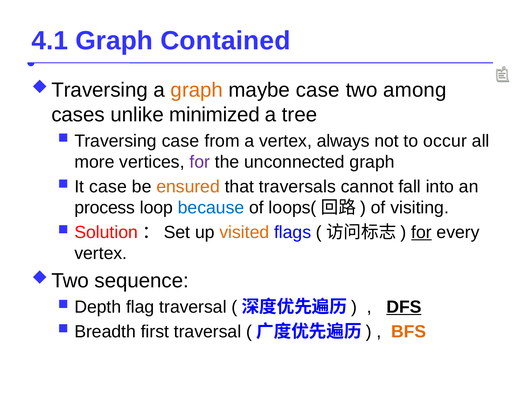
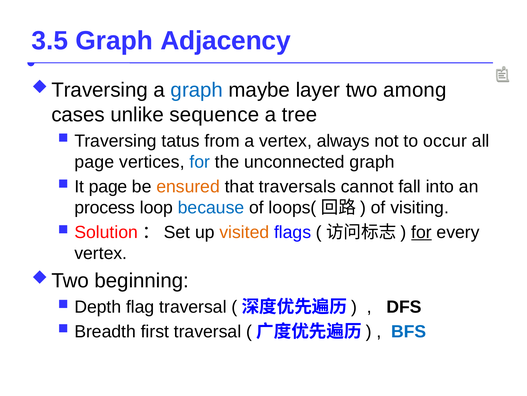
4.1: 4.1 -> 3.5 (50, 41)
Contained: Contained -> Adjacency (226, 41)
graph colour: orange -> blue (197, 90)
maybe case: case -> layer (318, 90)
minimized: minimized -> sequence (214, 114)
Traversing case: case -> tatus (181, 141)
more: more -> page (94, 162)
for colour: purple -> blue (200, 162)
It case: case -> page (108, 186)
sequence: sequence -> beginning (142, 280)
DFS underline: present -> none (404, 306)
BFS colour: orange -> blue (409, 331)
